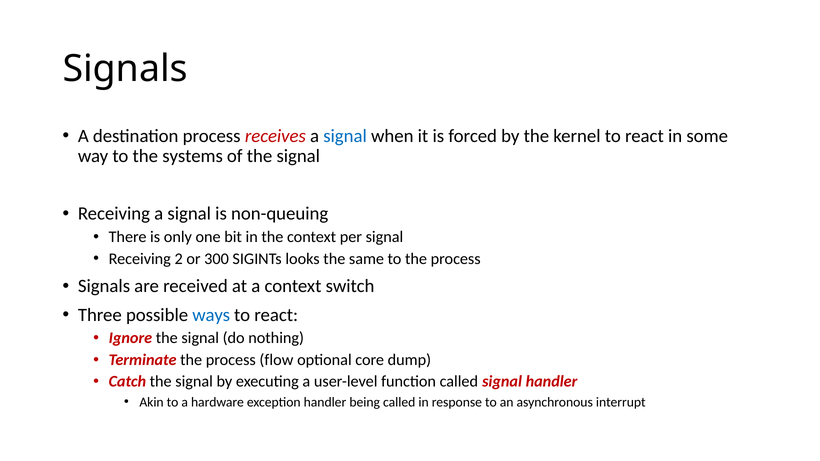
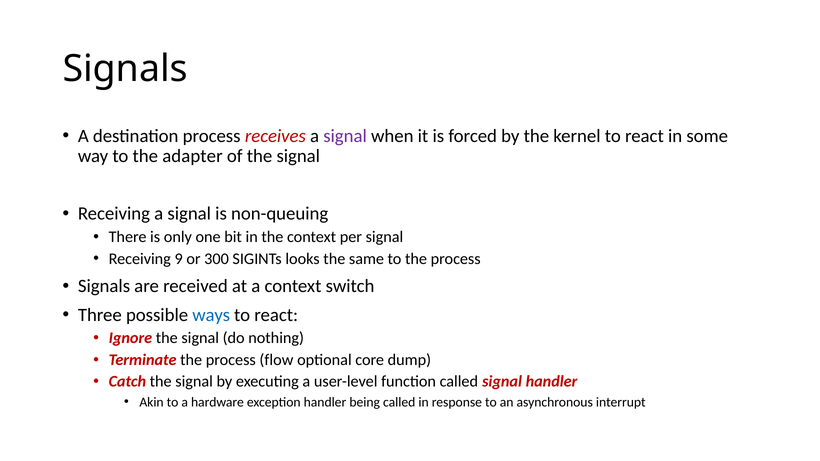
signal colour: blue -> purple (345, 136)
systems: systems -> adapter (192, 156)
2: 2 -> 9 (179, 259)
